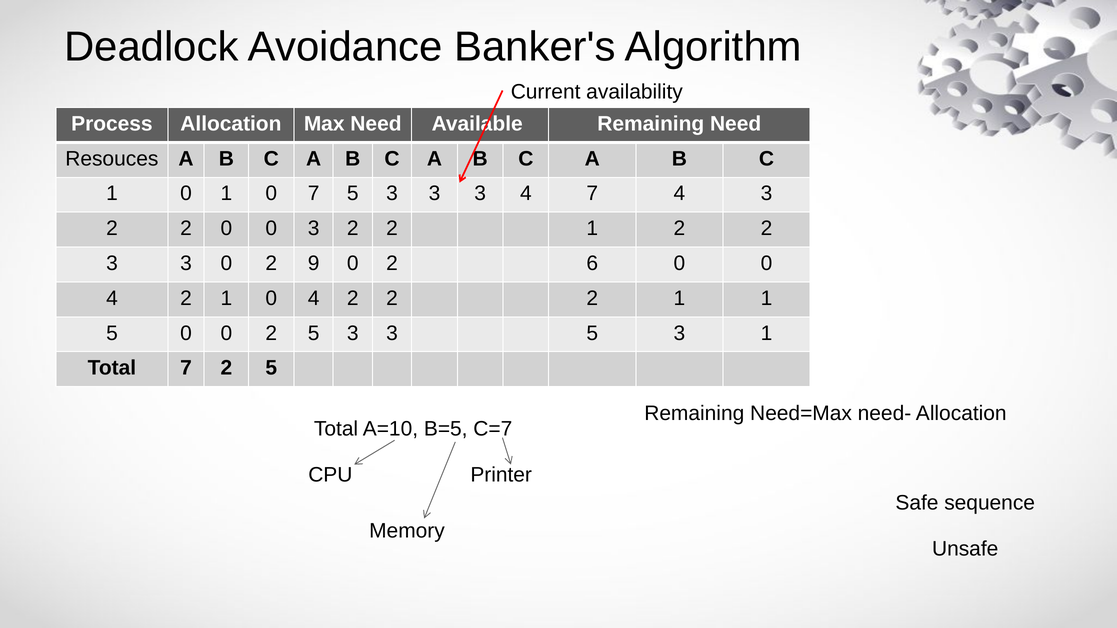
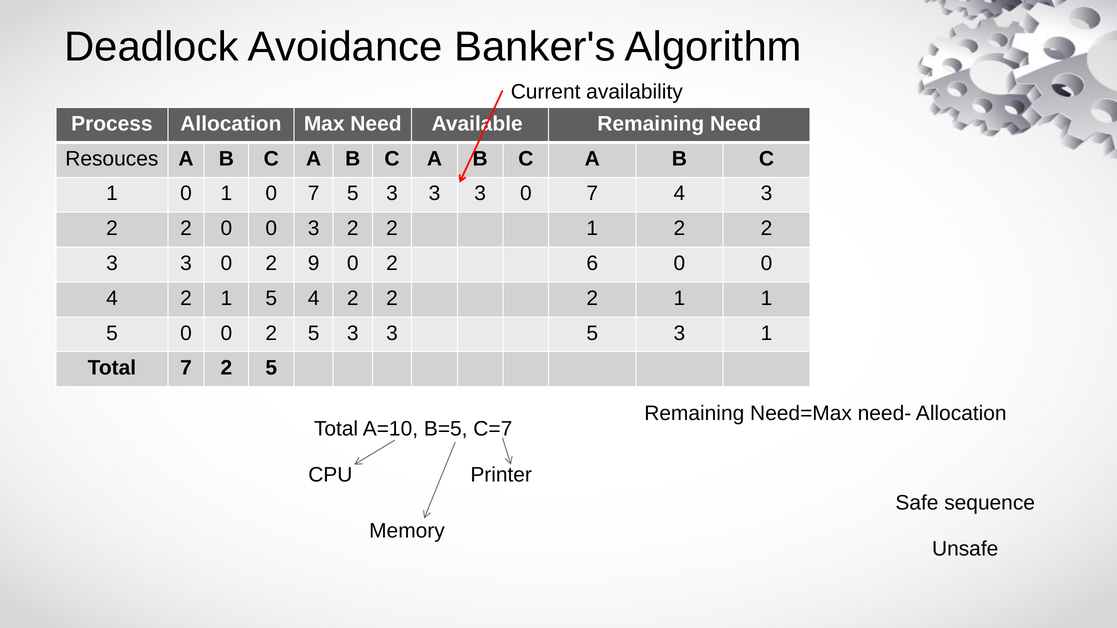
3 3 3 4: 4 -> 0 (526, 194)
2 1 0: 0 -> 5 (271, 298)
